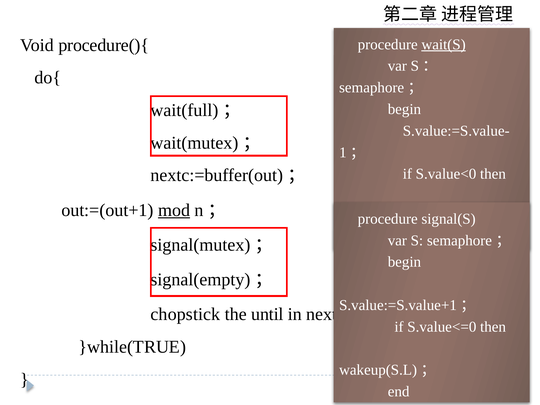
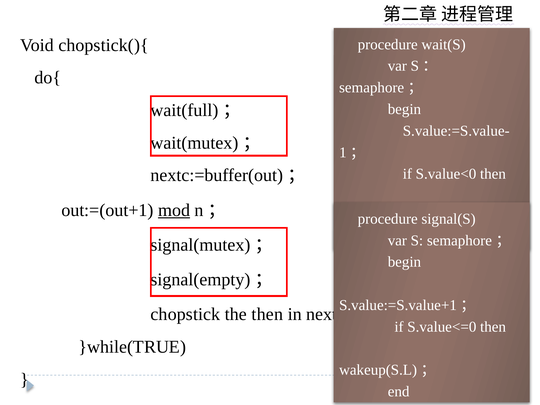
procedure(){: procedure(){ -> chopstick(){ (104, 45)
wait(S underline: present -> none (444, 44)
the until: until -> then (267, 314)
